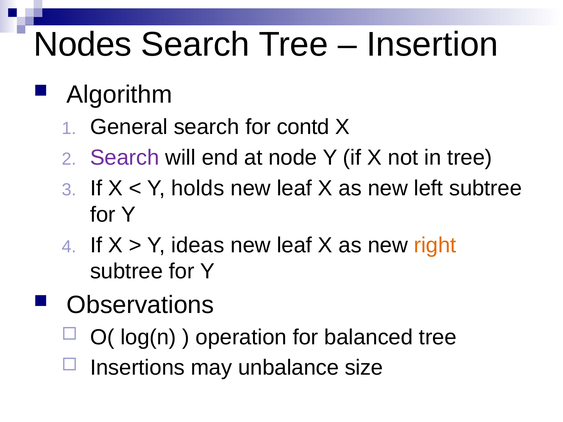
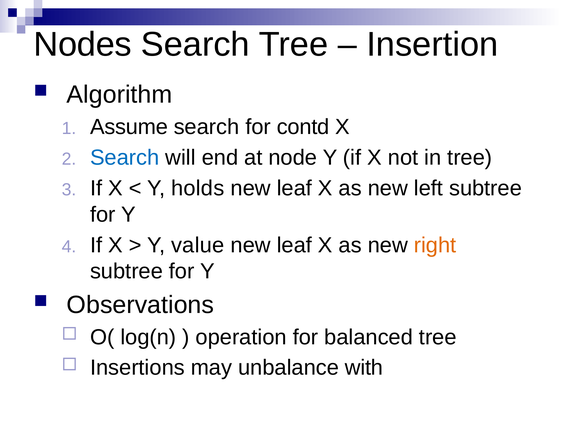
General: General -> Assume (129, 127)
Search colour: purple -> blue (125, 158)
ideas: ideas -> value (198, 245)
size: size -> with (364, 368)
